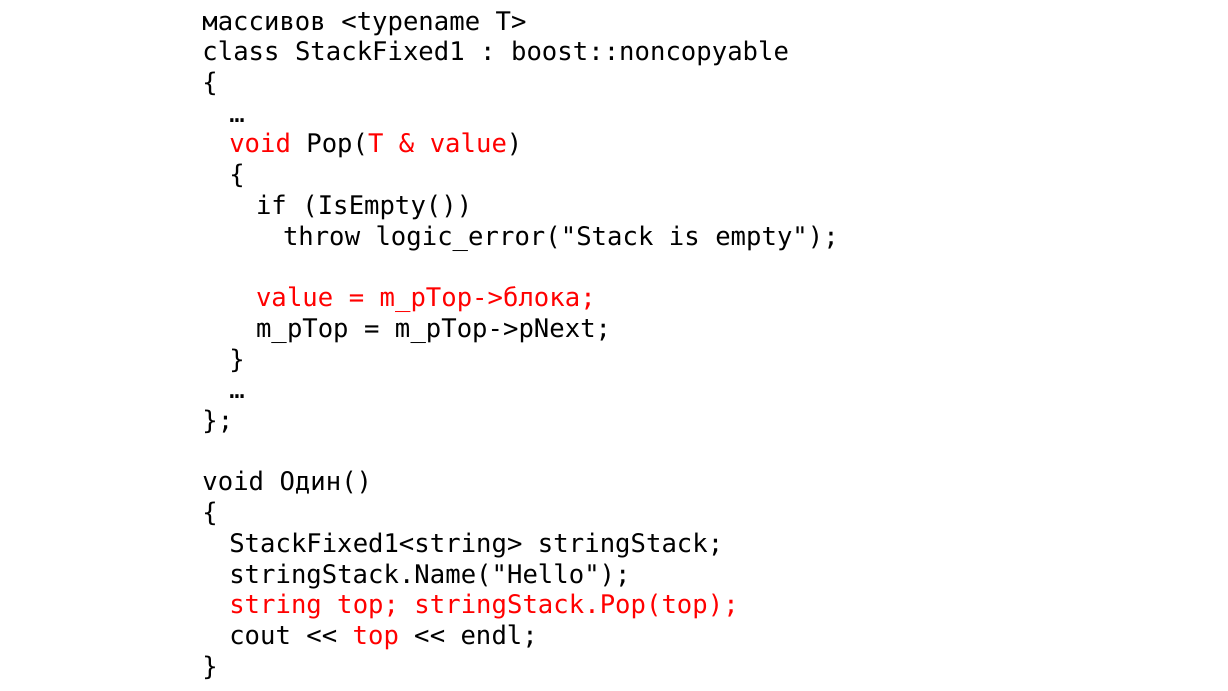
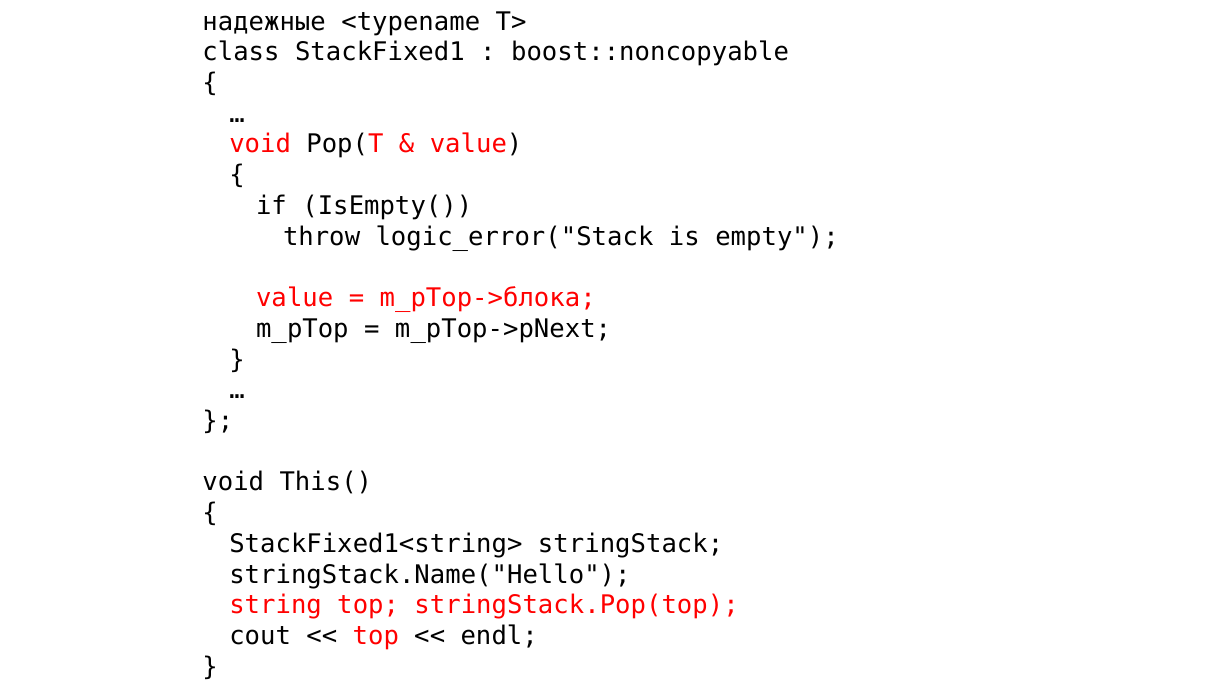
массивов: массивов -> надежные (264, 22)
Один(: Один( -> This( (326, 482)
